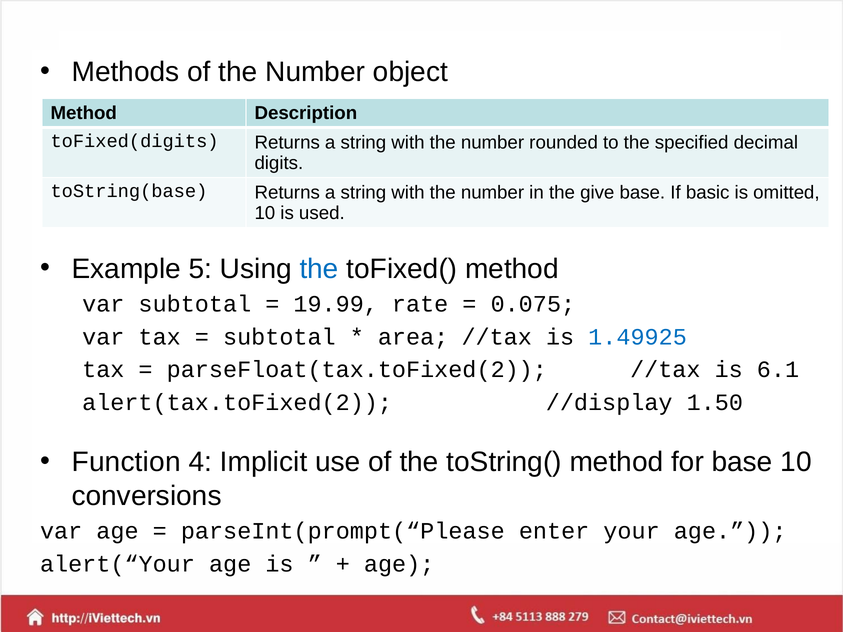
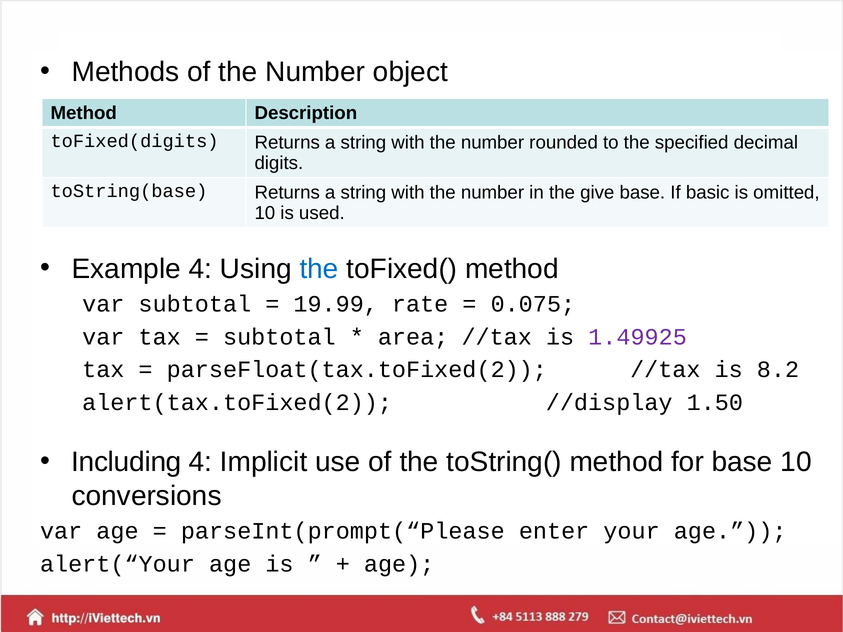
Example 5: 5 -> 4 (200, 269)
1.49925 colour: blue -> purple (638, 337)
6.1: 6.1 -> 8.2 (778, 370)
Function: Function -> Including (126, 462)
